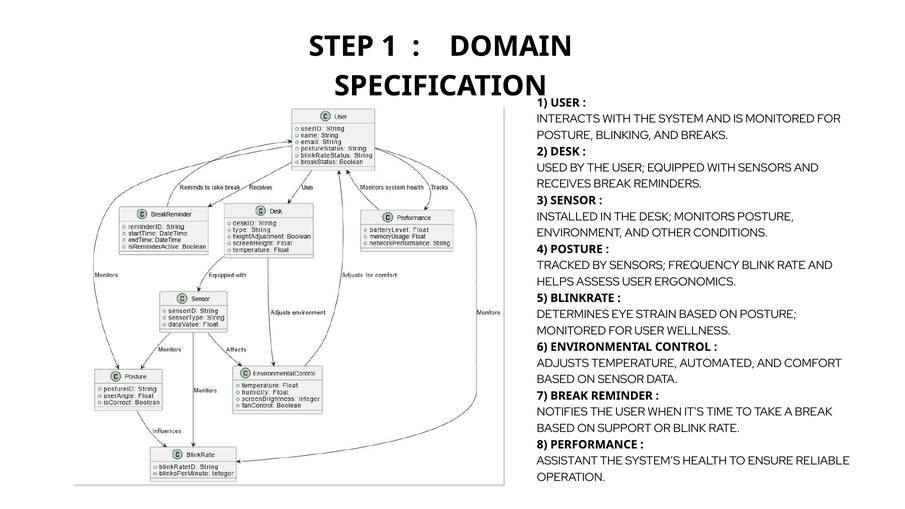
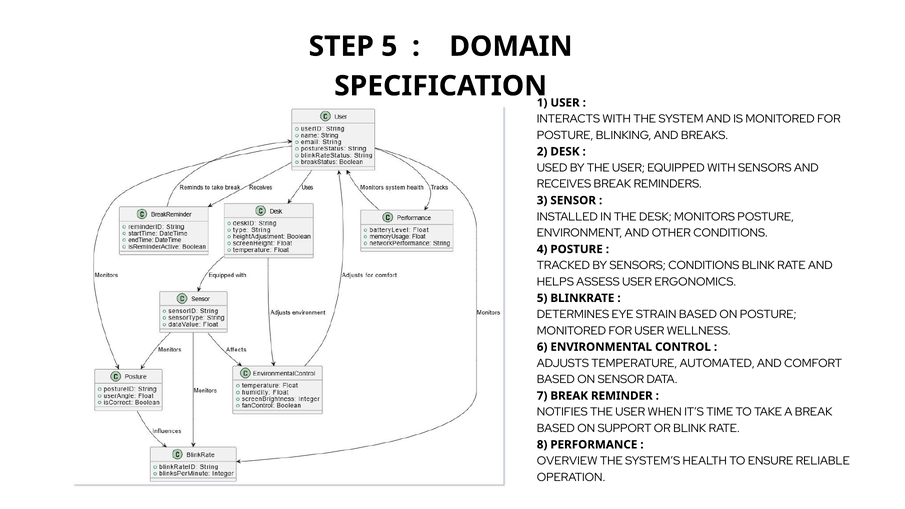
STEP 1: 1 -> 5 (389, 46)
SENSORS FREQUENCY: FREQUENCY -> CONDITIONS (704, 266)
ASSISTANT: ASSISTANT -> OVERVIEW (567, 461)
